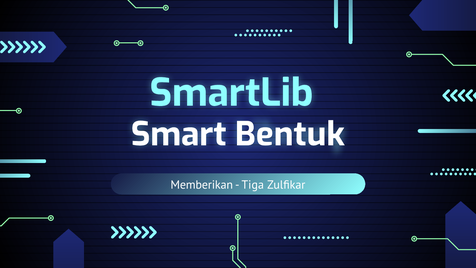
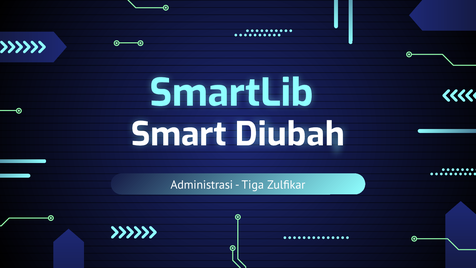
Bentuk: Bentuk -> Diubah (290, 134)
Memberikan: Memberikan -> Administrasi (202, 185)
